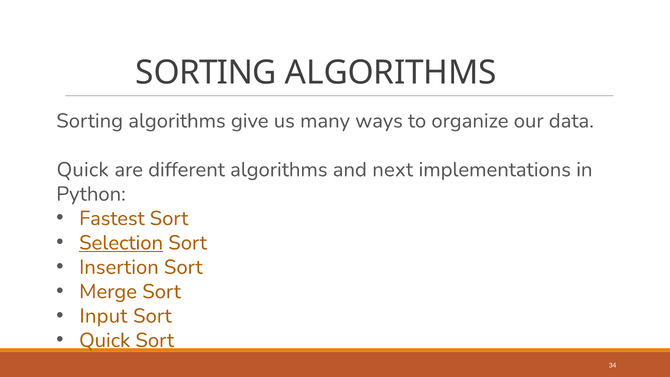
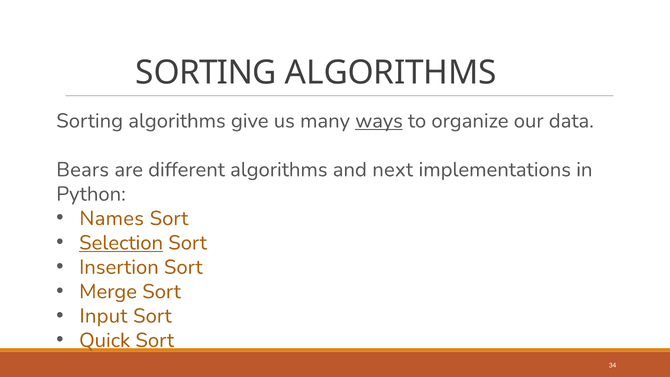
ways underline: none -> present (379, 121)
Quick: Quick -> Bears (83, 170)
Fastest: Fastest -> Names (112, 218)
